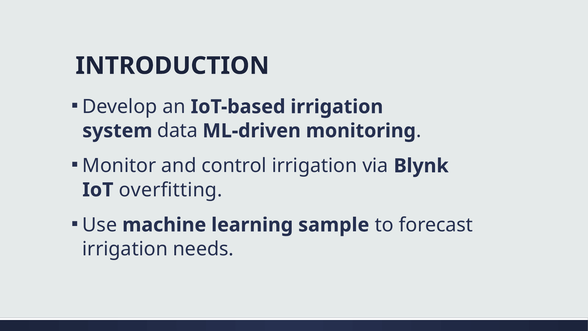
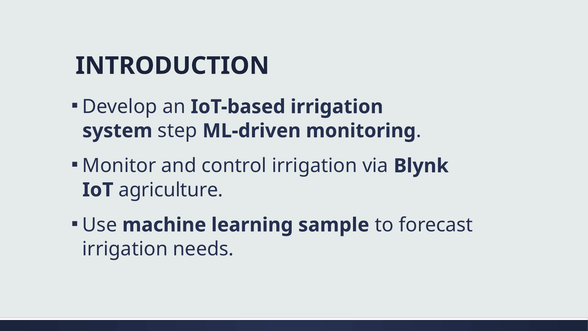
data: data -> step (177, 131)
overfitting: overfitting -> agriculture (171, 190)
